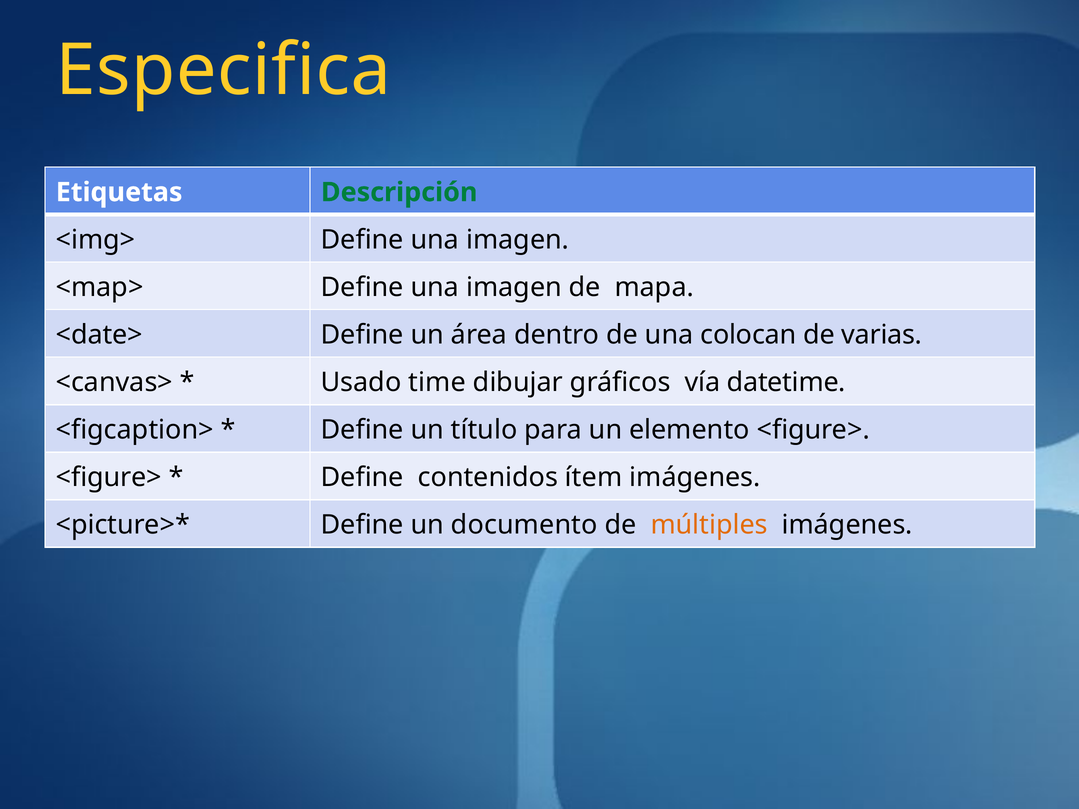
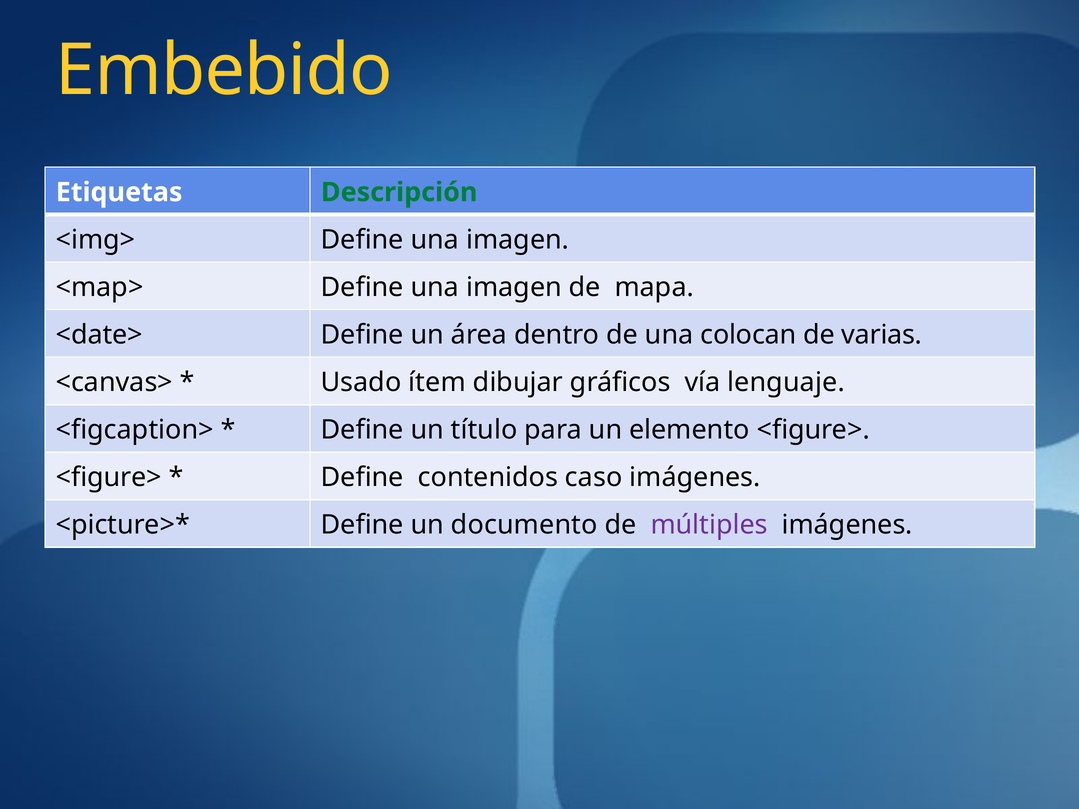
Especifica: Especifica -> Embebido (224, 71)
time: time -> ítem (437, 382)
datetime: datetime -> lenguaje (786, 382)
ítem: ítem -> caso (594, 478)
múltiples colour: orange -> purple (709, 525)
